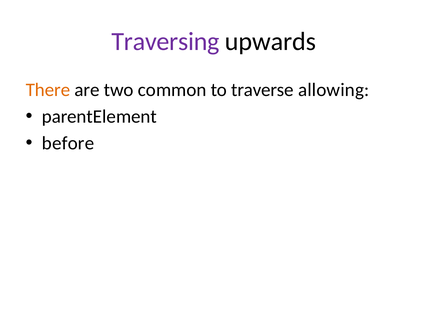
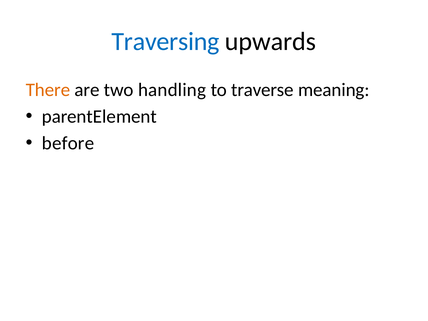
Traversing colour: purple -> blue (166, 41)
common: common -> handling (172, 90)
allowing: allowing -> meaning (334, 90)
